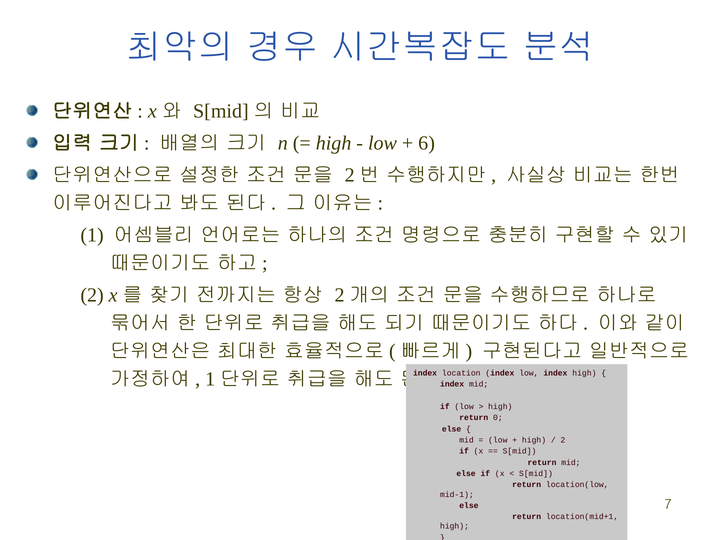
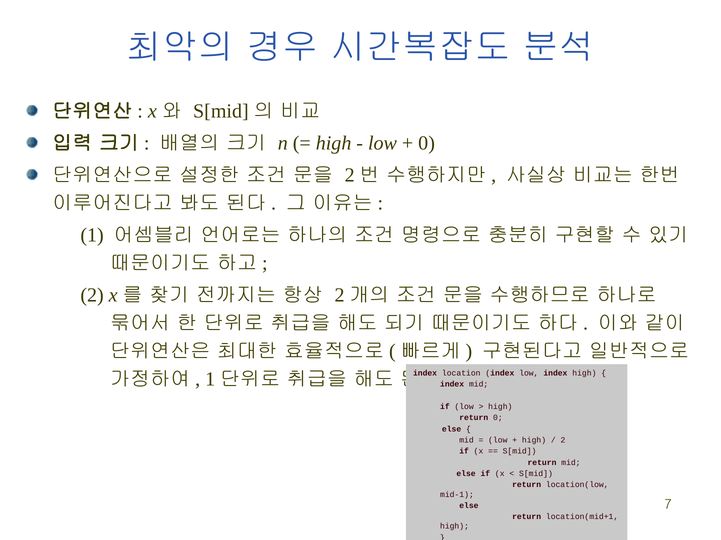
6: 6 -> 0 (427, 143)
